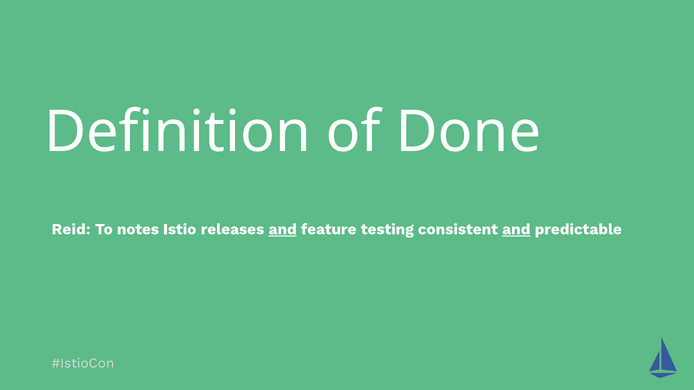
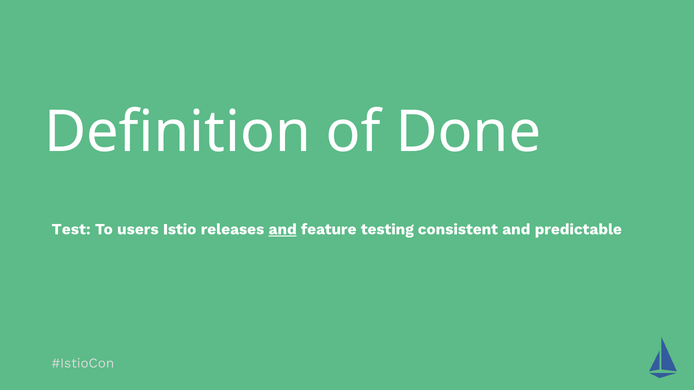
Reid: Reid -> Test (71, 229)
notes: notes -> users (138, 229)
and underline: present -> none (516, 229)
